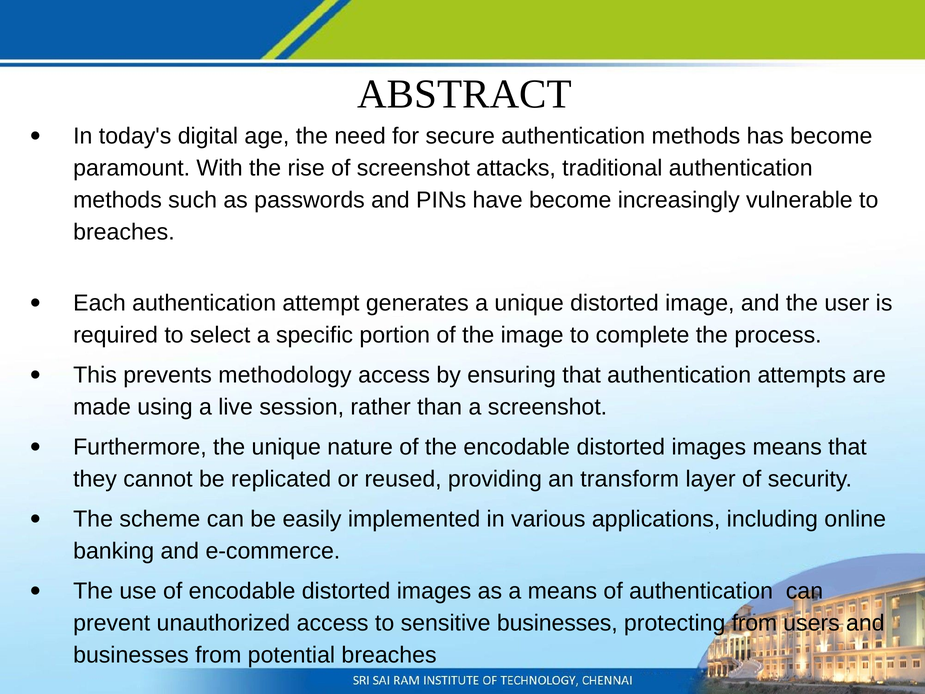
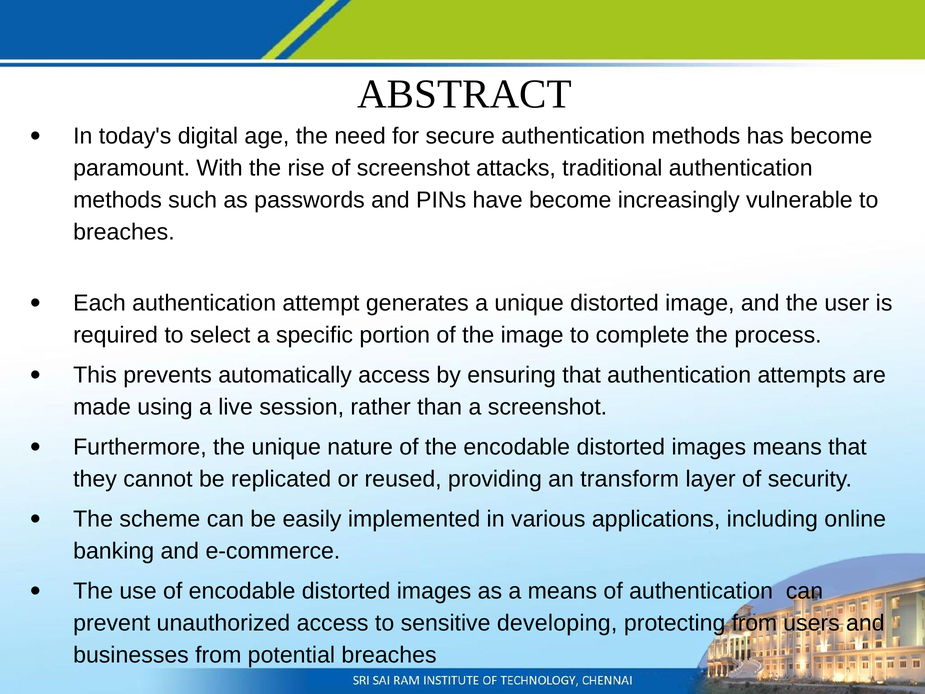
methodology: methodology -> automatically (285, 375)
sensitive businesses: businesses -> developing (557, 623)
